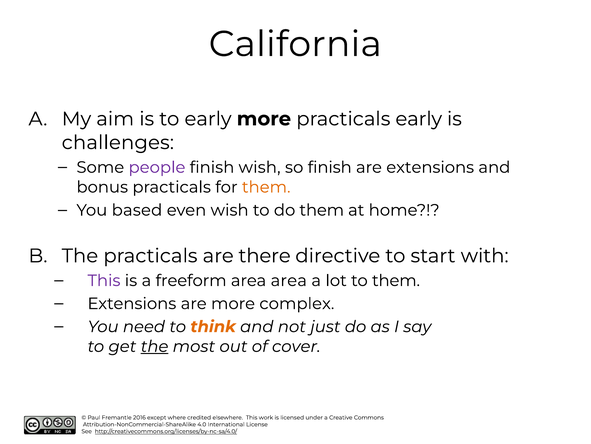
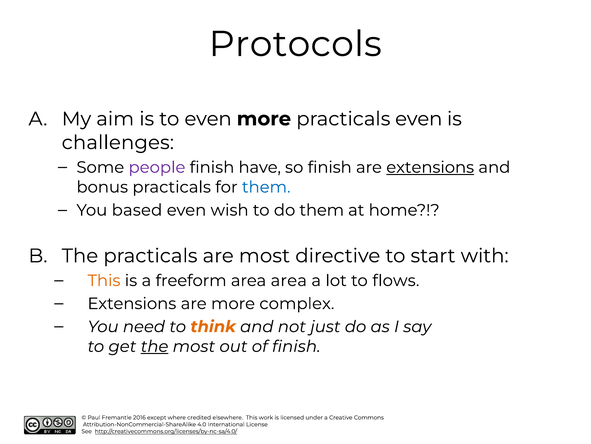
California: California -> Protocols (295, 44)
to early: early -> even (208, 119)
practicals early: early -> even (419, 119)
finish wish: wish -> have (260, 167)
extensions underline: none -> present (430, 167)
them colour: orange -> blue (266, 187)
are there: there -> most (264, 255)
This colour: purple -> orange (104, 280)
to them: them -> flows (396, 280)
of cover: cover -> finish (296, 346)
